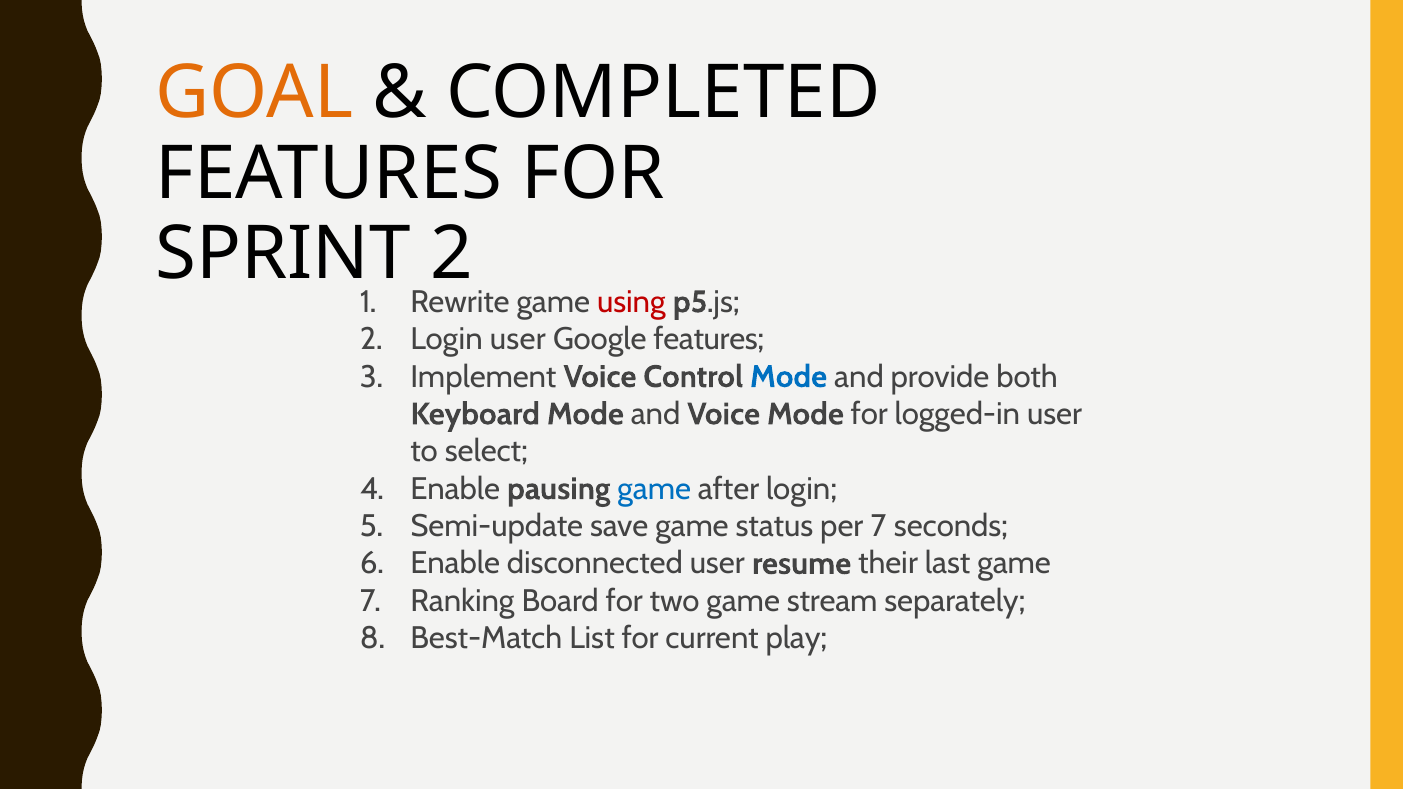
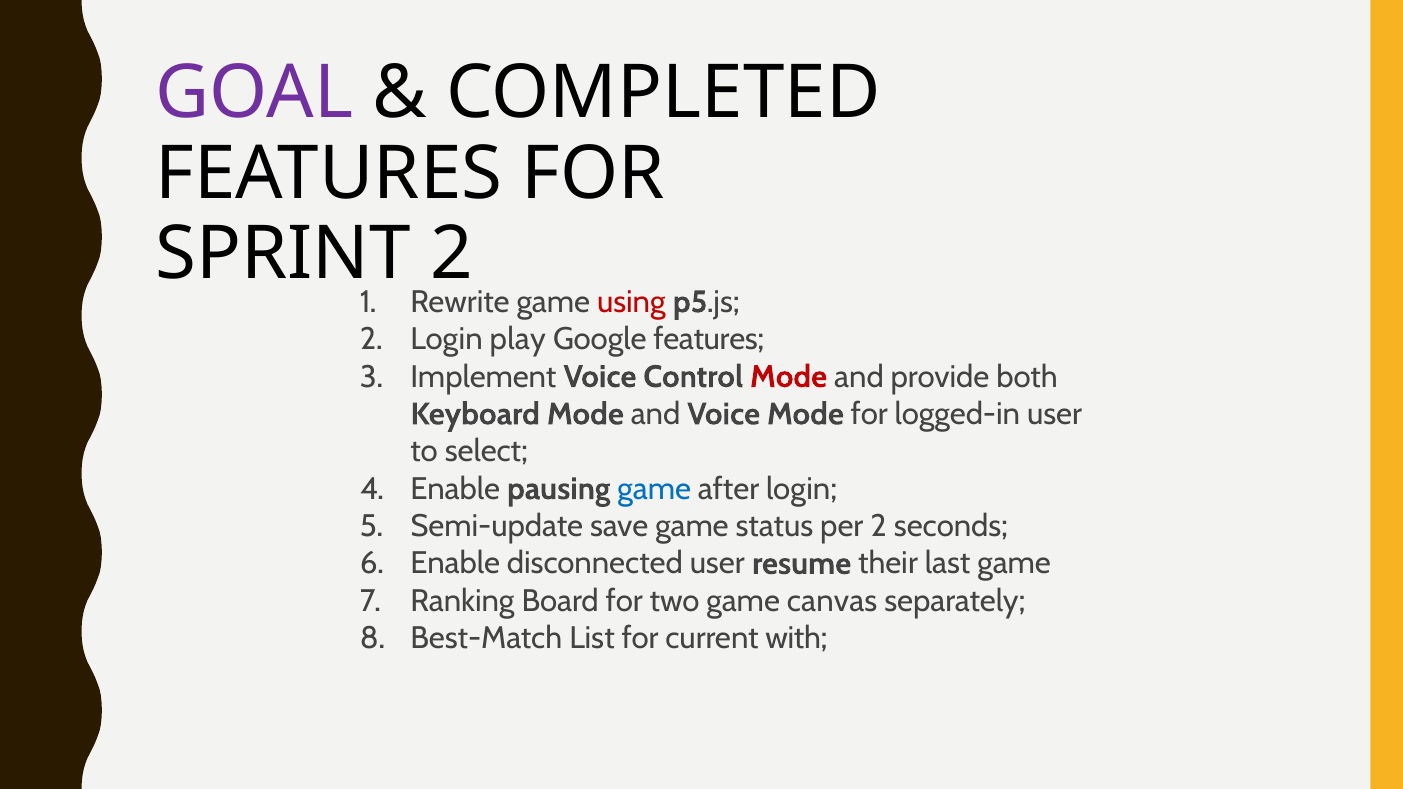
GOAL colour: orange -> purple (254, 93)
Login user: user -> play (518, 339)
Mode colour: blue -> red (789, 377)
per 7: 7 -> 2 (878, 526)
stream: stream -> canvas (832, 601)
play: play -> with (796, 639)
